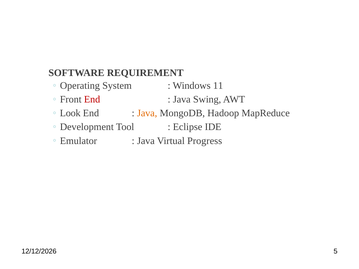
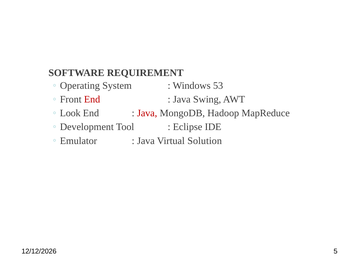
11: 11 -> 53 (218, 86)
Java colour: orange -> red (147, 113)
Progress: Progress -> Solution (205, 141)
